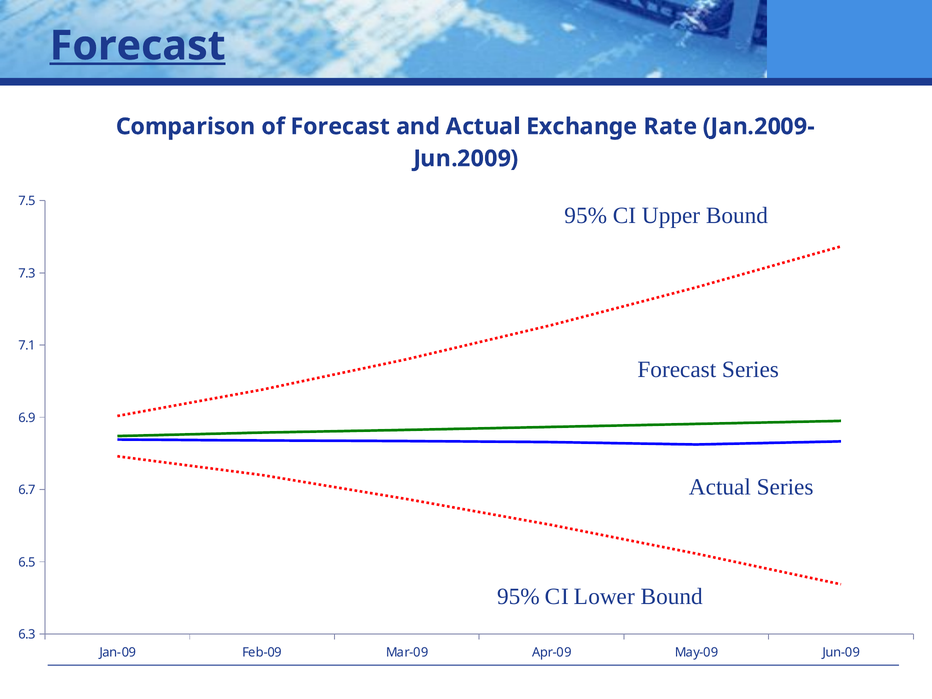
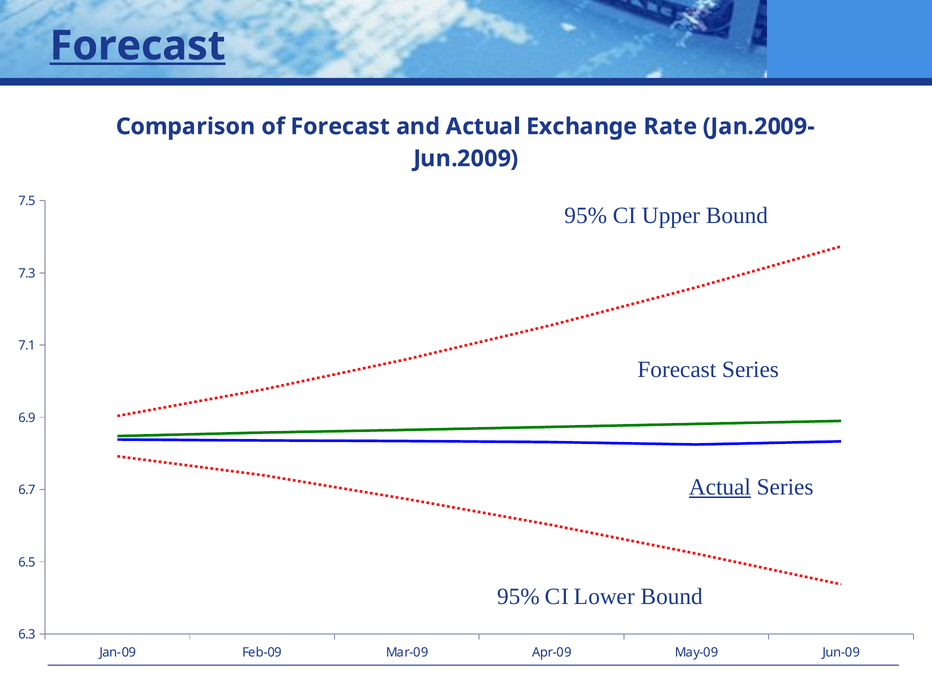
Actual underline: none -> present (720, 487)
